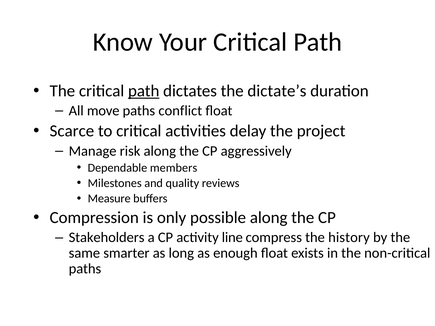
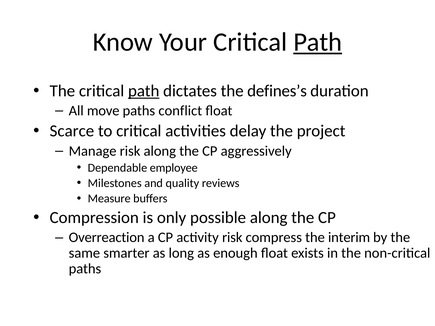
Path underline: none -> present (318, 42)
dictate’s: dictate’s -> defines’s (277, 91)
members: members -> employee (174, 168)
Stakeholders: Stakeholders -> Overreaction (107, 238)
activity line: line -> risk (232, 238)
history: history -> interim (349, 238)
